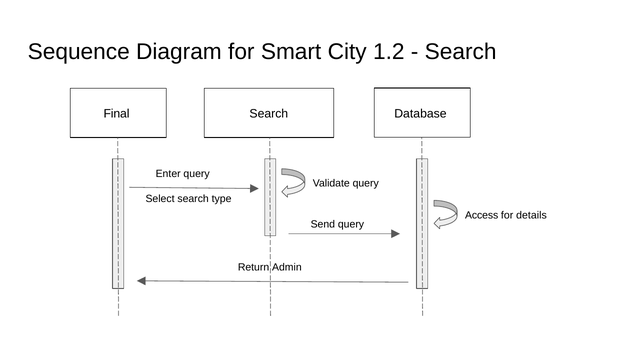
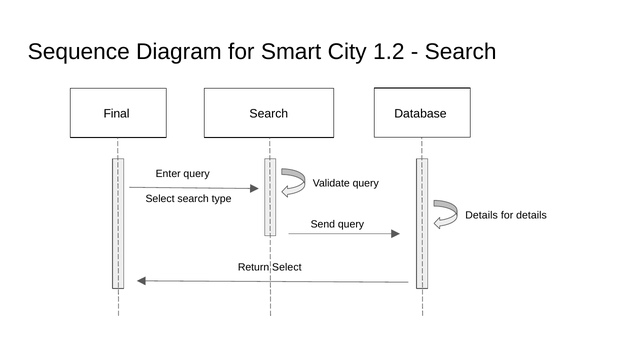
Access: Access -> Details (482, 215)
Return Admin: Admin -> Select (287, 268)
